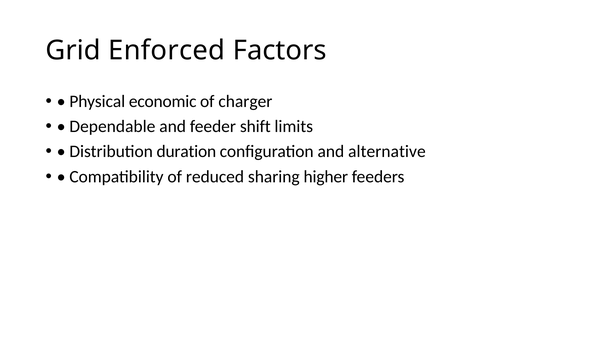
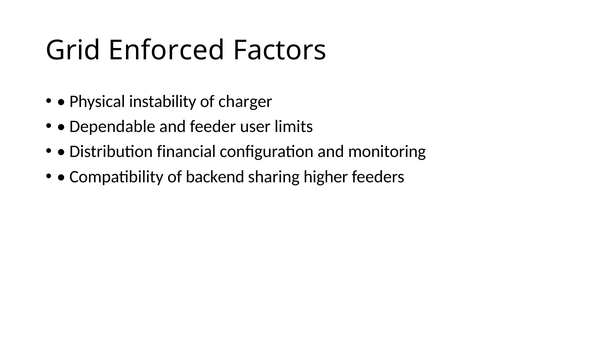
economic: economic -> instability (163, 101)
shift: shift -> user (255, 126)
duration: duration -> financial (186, 151)
alternative: alternative -> monitoring (387, 151)
reduced: reduced -> backend (215, 176)
